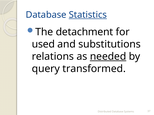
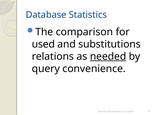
Statistics underline: present -> none (88, 15)
detachment: detachment -> comparison (84, 32)
transformed: transformed -> convenience (94, 69)
